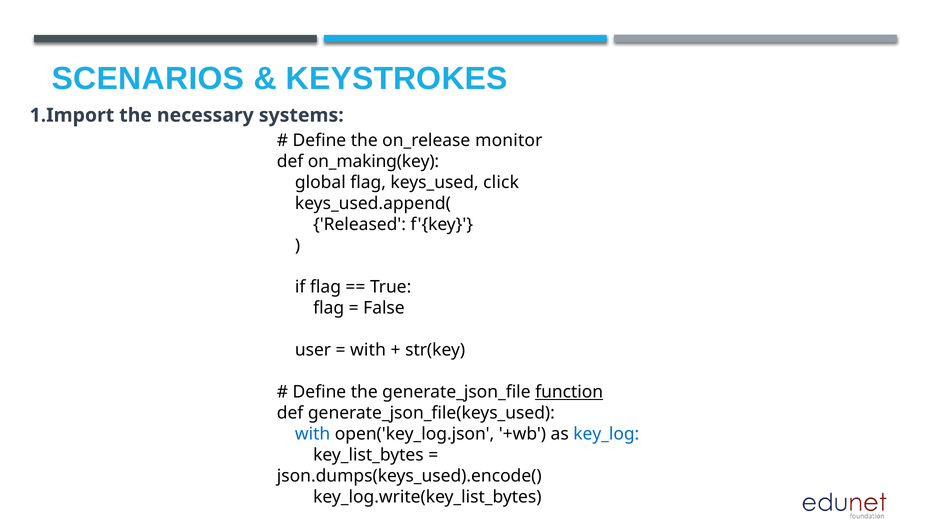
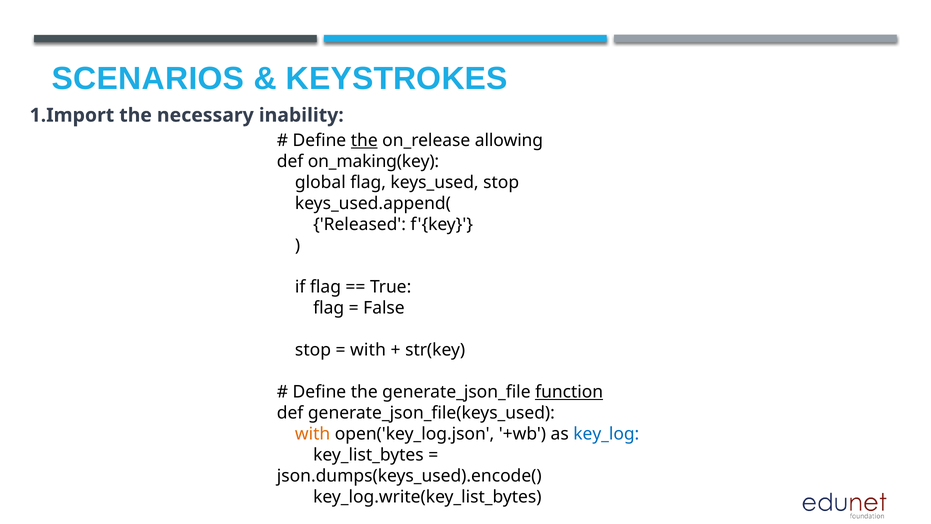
systems: systems -> inability (301, 115)
the underline: none -> present (364, 140)
monitor: monitor -> allowing (509, 140)
keys_used click: click -> stop (501, 182)
user: user -> stop (313, 350)
with colour: blue -> orange (313, 434)
